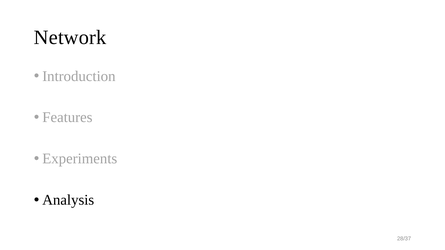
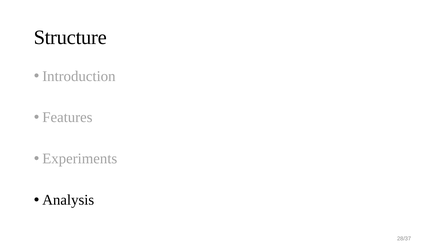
Network: Network -> Structure (70, 37)
